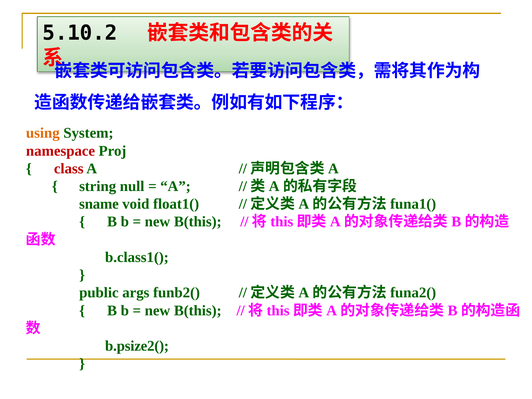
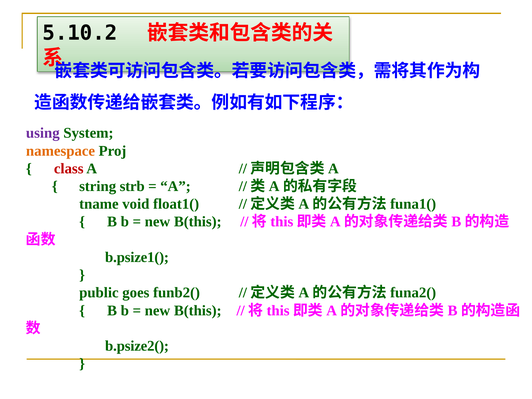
using colour: orange -> purple (43, 133)
namespace colour: red -> orange (61, 151)
null: null -> strb (132, 186)
sname: sname -> tname (99, 204)
b.class1(: b.class1( -> b.psize1( (137, 257)
args: args -> goes (136, 293)
